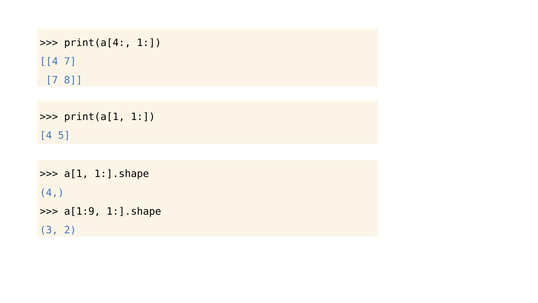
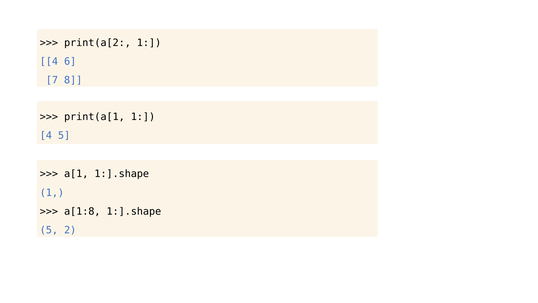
print(a[4: print(a[4 -> print(a[2 (97, 43)
4 7: 7 -> 6 (70, 61)
4: 4 -> 1 (52, 192)
a[1:9: a[1:9 -> a[1:8 (82, 211)
3: 3 -> 5 (49, 230)
